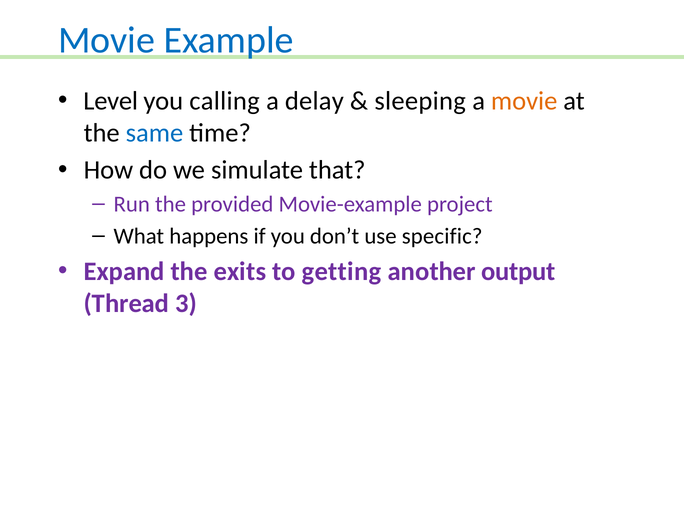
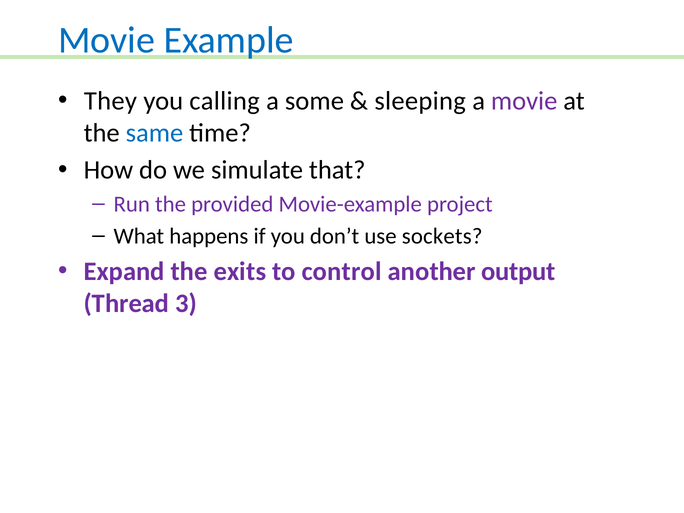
Level: Level -> They (110, 101)
delay: delay -> some (314, 101)
movie colour: orange -> purple (524, 101)
specific: specific -> sockets (442, 236)
getting: getting -> control (342, 271)
